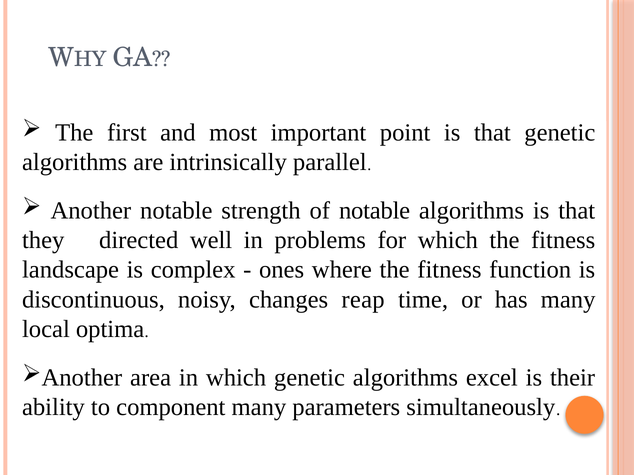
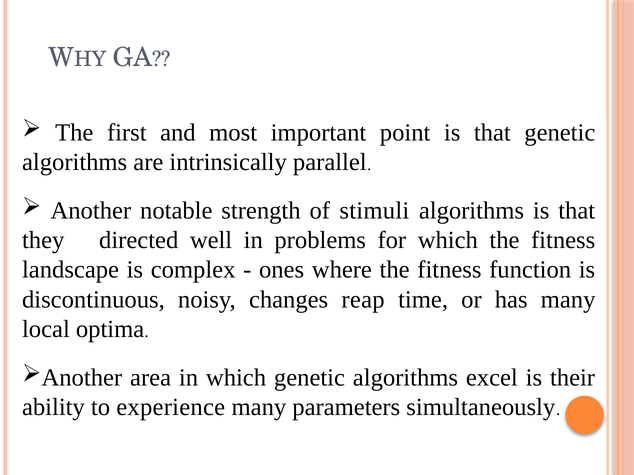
of notable: notable -> stimuli (374, 211)
component: component -> experience (171, 408)
